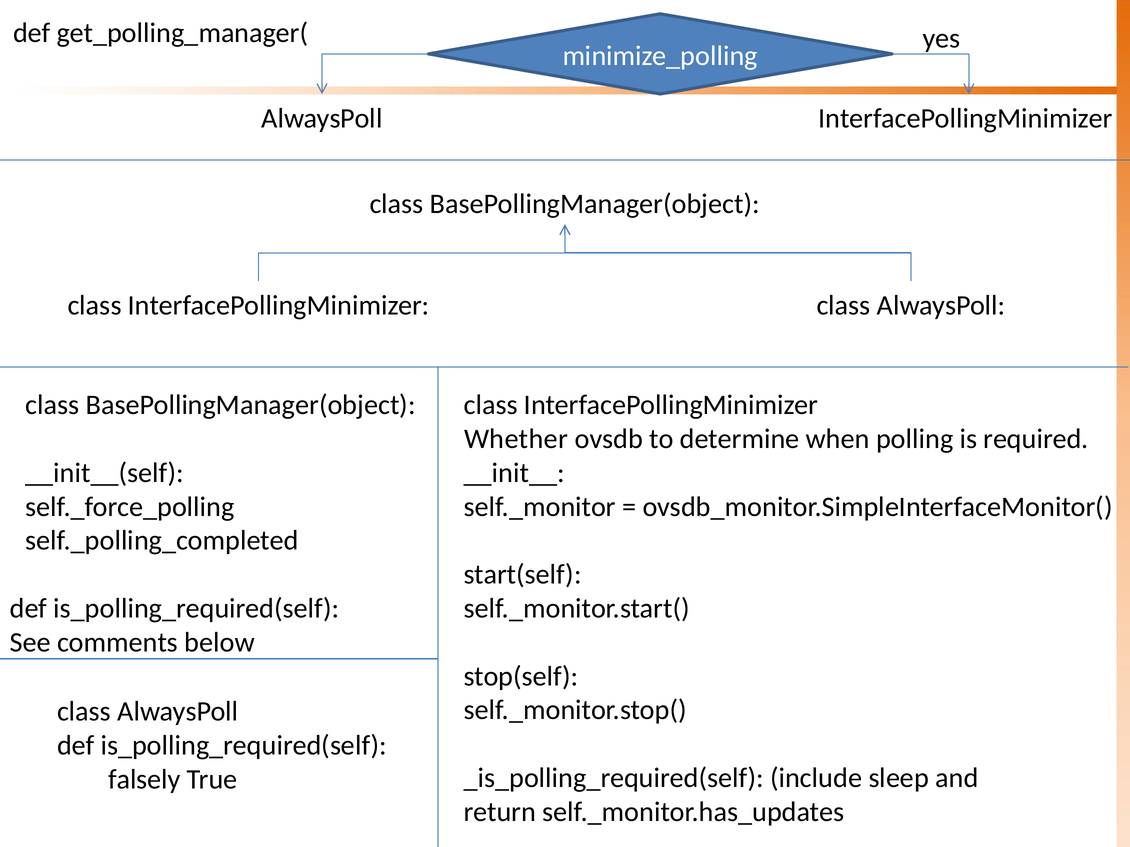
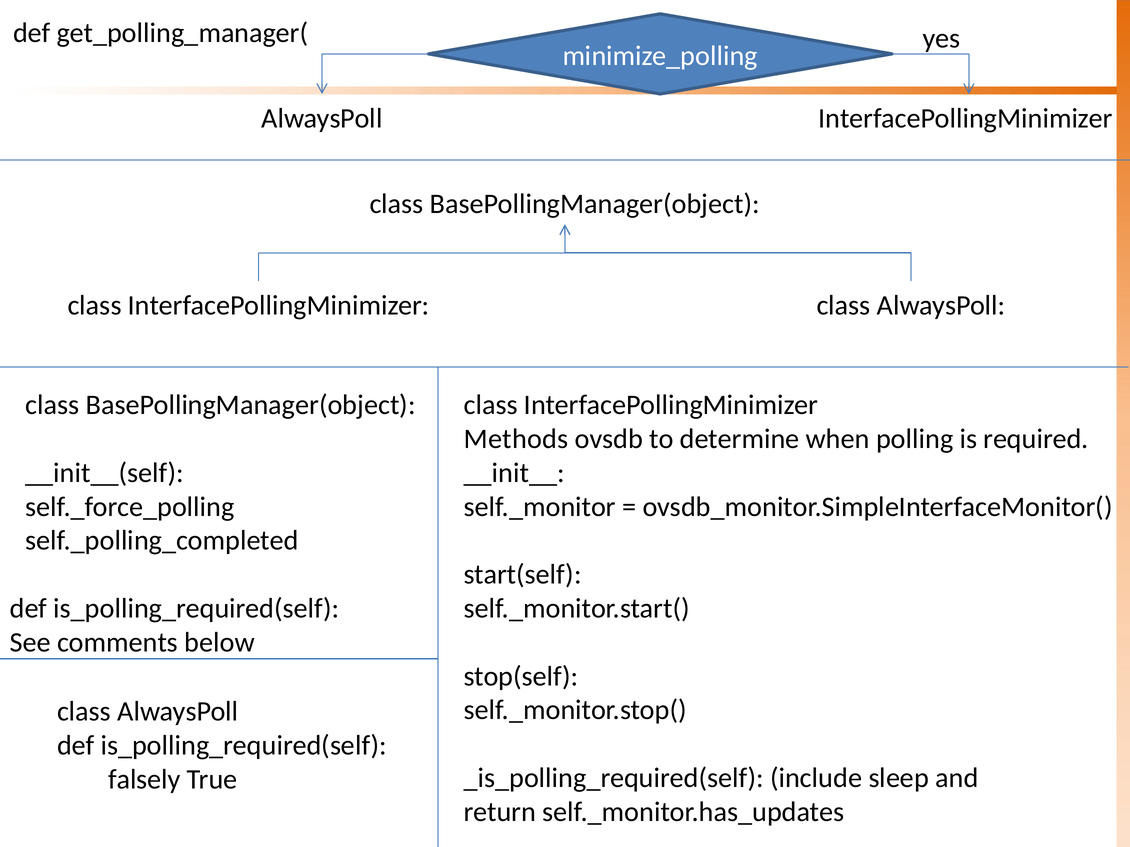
Whether: Whether -> Methods (516, 439)
